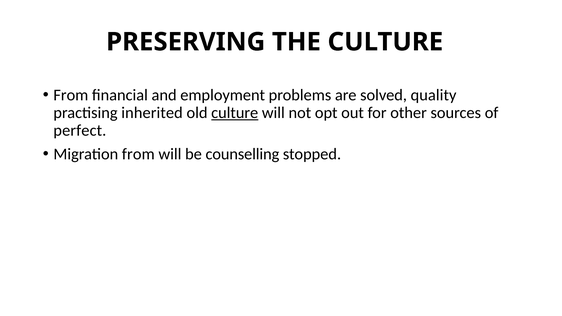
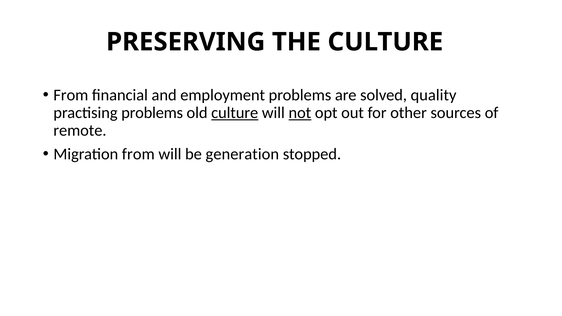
practising inherited: inherited -> problems (152, 113)
not underline: none -> present (300, 113)
perfect: perfect -> remote (80, 130)
counselling: counselling -> generation (242, 154)
